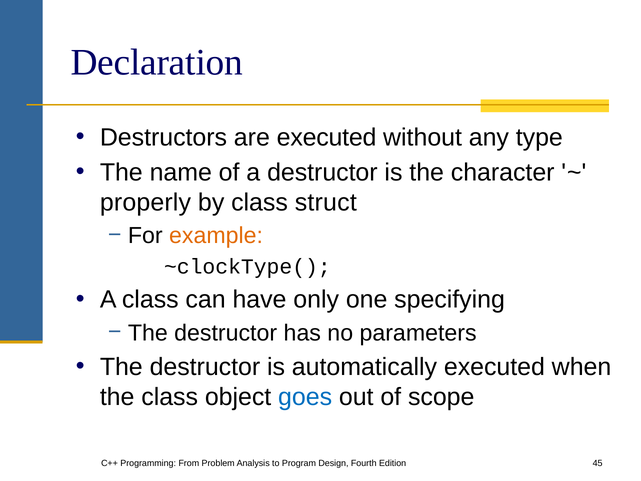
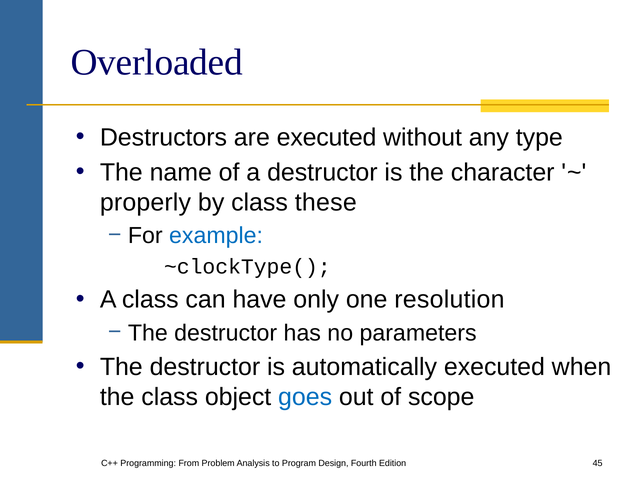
Declaration: Declaration -> Overloaded (157, 62)
struct: struct -> these (326, 202)
example colour: orange -> blue (216, 236)
specifying: specifying -> resolution (449, 300)
